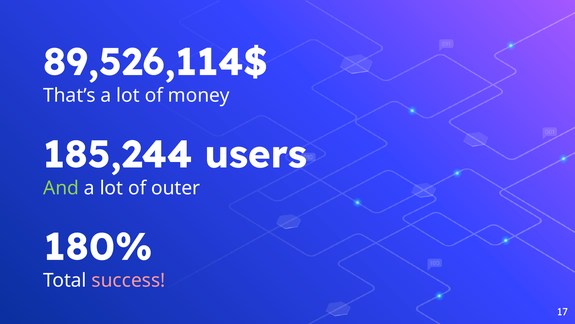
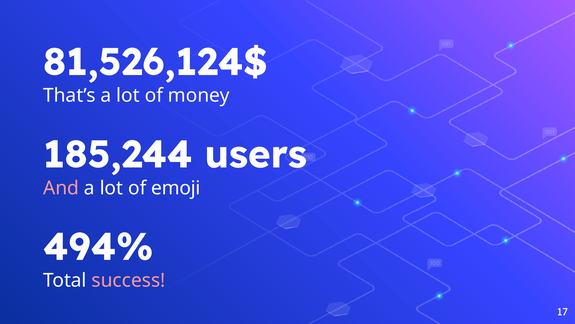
89,526,114$: 89,526,114$ -> 81,526,124$ (155, 62)
And colour: light green -> pink (61, 188)
outer: outer -> emoji (176, 188)
180%: 180% -> 494% (98, 247)
